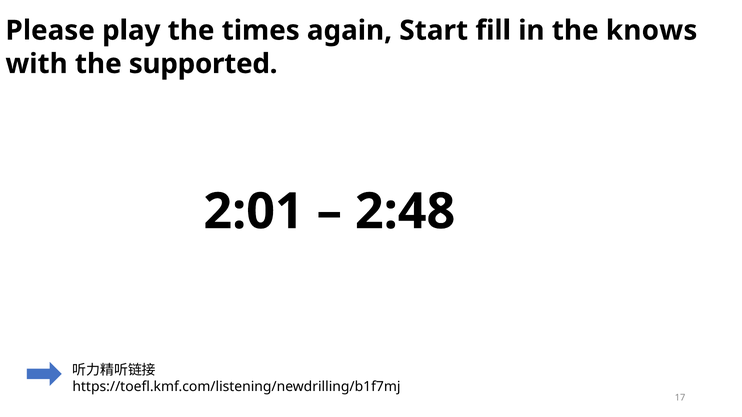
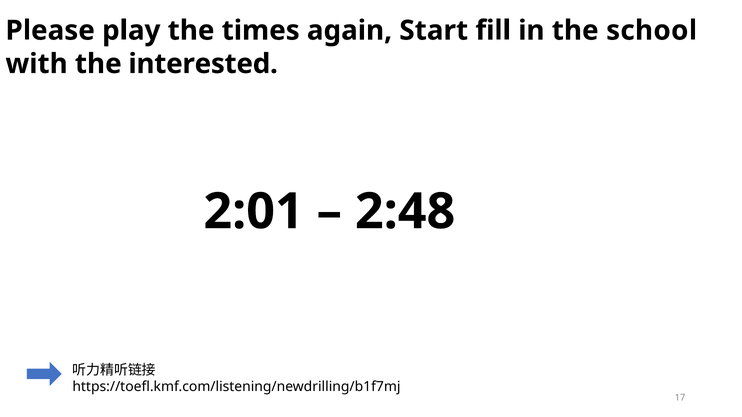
knows: knows -> school (652, 31)
supported: supported -> interested (203, 64)
